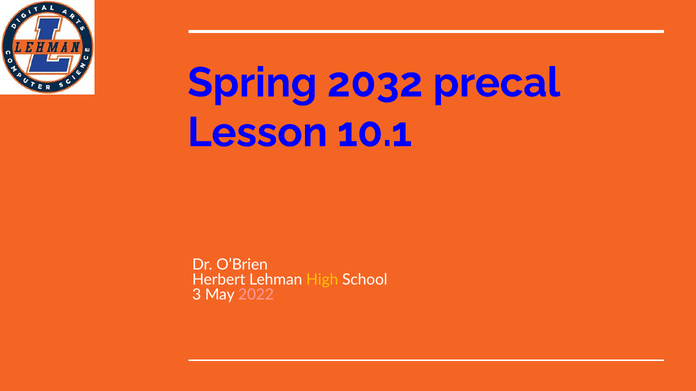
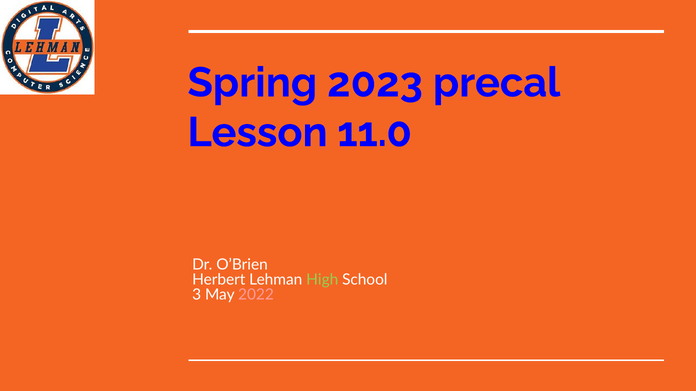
2032: 2032 -> 2023 (375, 83)
10.1: 10.1 -> 11.0 (375, 133)
High colour: yellow -> light green (322, 280)
